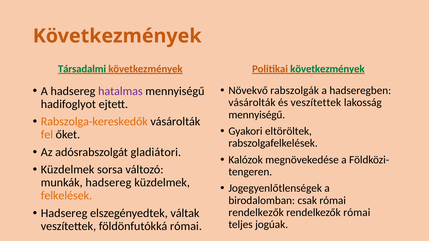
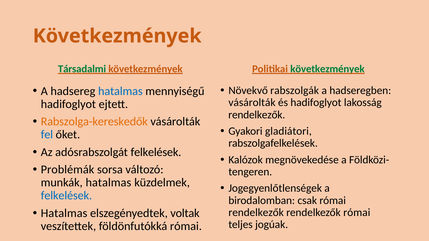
hatalmas colour: purple -> blue (120, 91)
és veszítettek: veszítettek -> hadifoglyot (316, 103)
mennyiségű: mennyiségű -> rendelkezők (257, 115)
eltöröltek: eltöröltek -> gladiátori (288, 131)
fel colour: orange -> blue (47, 135)
adósrabszolgát gladiátori: gladiátori -> felkelések (156, 152)
Küzdelmek: Küzdelmek -> Problémák (68, 170)
munkák hadsereg: hadsereg -> hatalmas (108, 183)
felkelések colour: orange -> blue (66, 196)
Hadsereg: Hadsereg -> Hatalmas (64, 213)
váltak: váltak -> voltak (185, 213)
